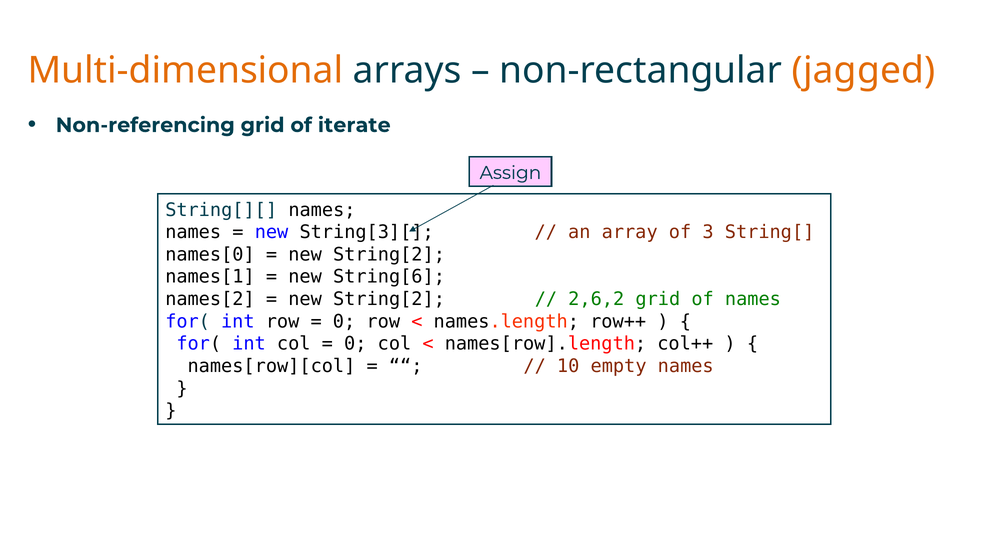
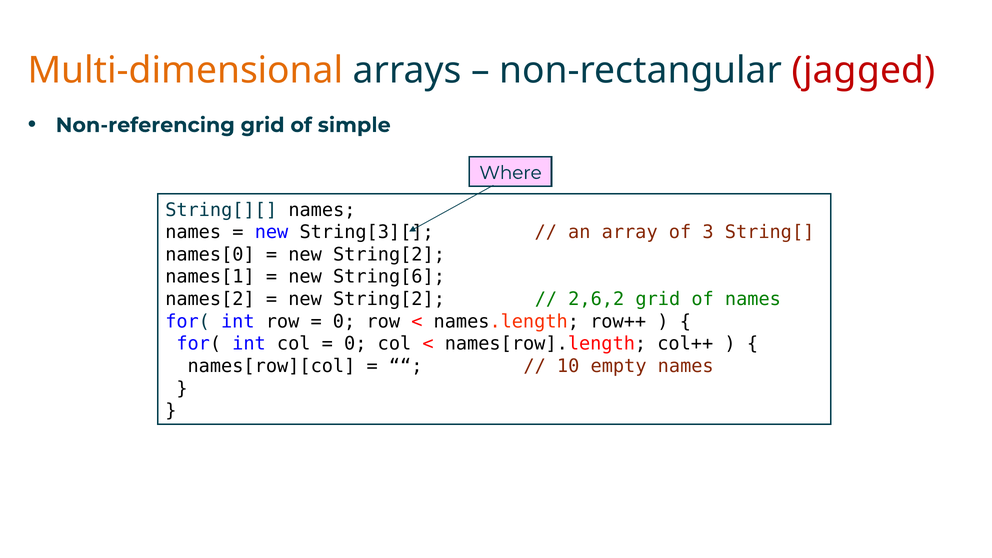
jagged colour: orange -> red (864, 71)
iterate: iterate -> simple (354, 125)
Assign: Assign -> Where (511, 173)
